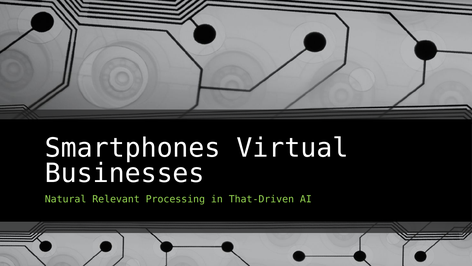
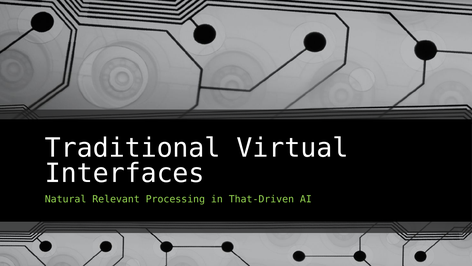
Smartphones: Smartphones -> Traditional (133, 148)
Businesses: Businesses -> Interfaces (125, 173)
